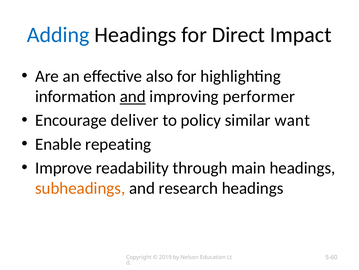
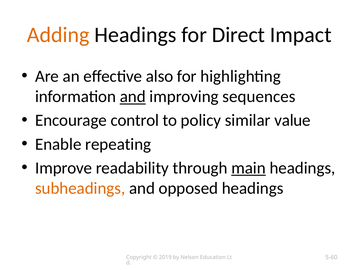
Adding colour: blue -> orange (58, 35)
performer: performer -> sequences (259, 96)
deliver: deliver -> control (135, 120)
want: want -> value (292, 120)
main underline: none -> present (249, 168)
research: research -> opposed (188, 188)
